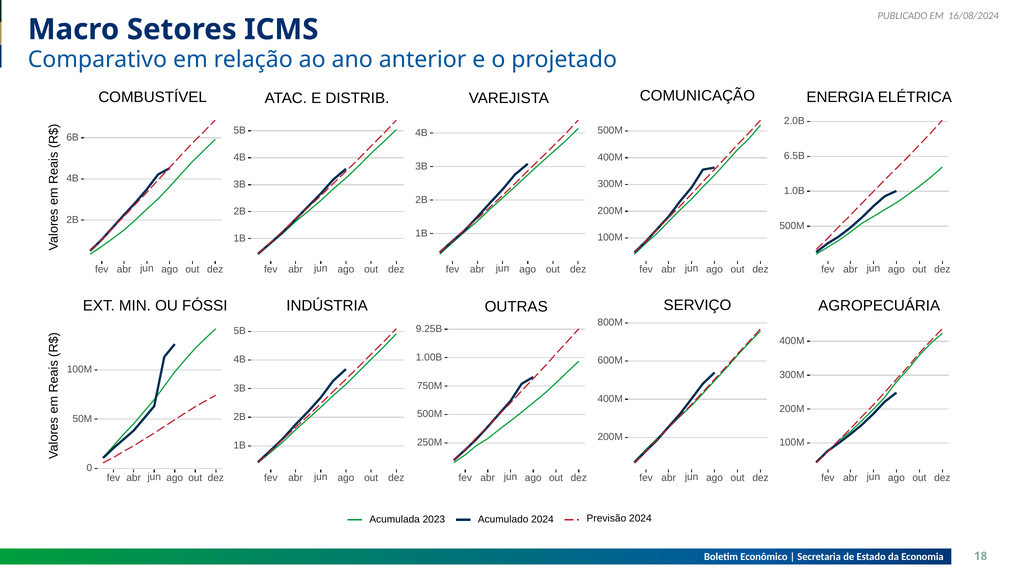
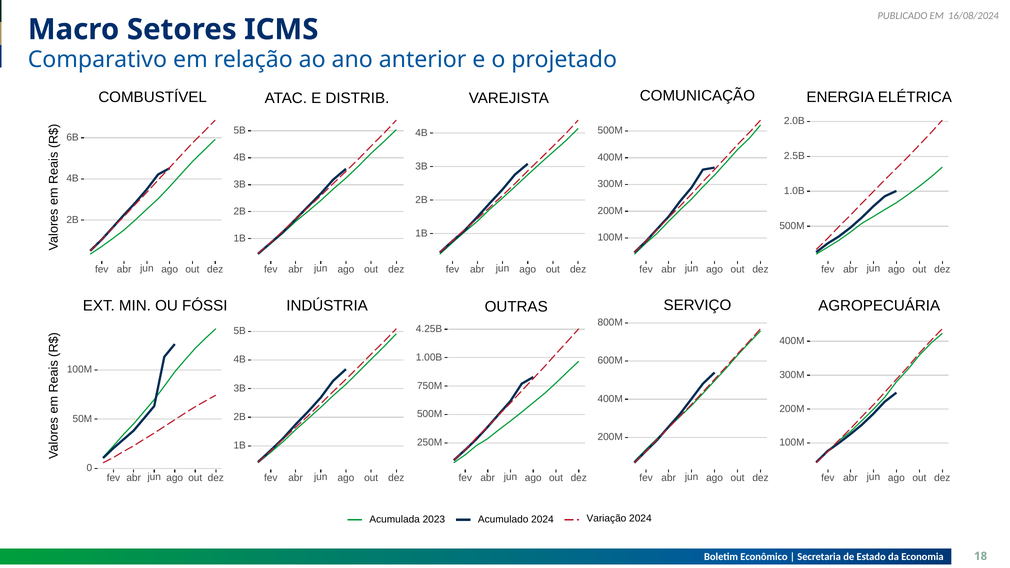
6.5B: 6.5B -> 2.5B (794, 156)
9.25B: 9.25B -> 4.25B (429, 329)
Previsão: Previsão -> Variação (606, 519)
